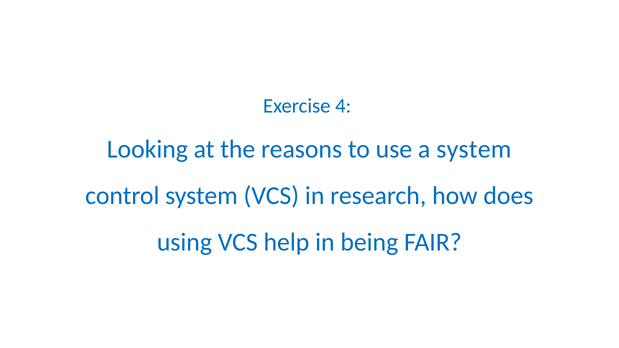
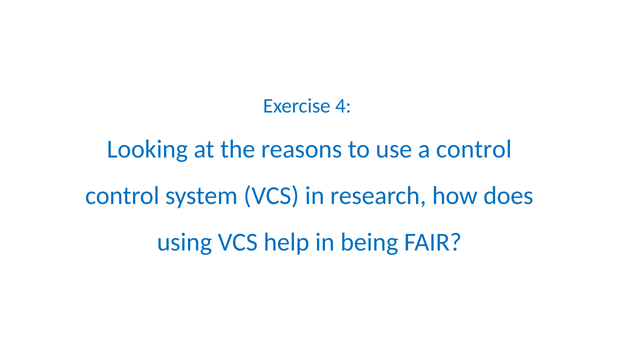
a system: system -> control (474, 150)
